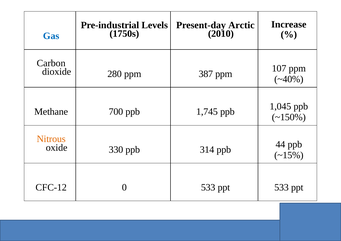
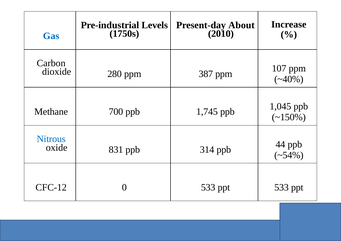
Arctic: Arctic -> About (241, 25)
Nitrous colour: orange -> blue (51, 139)
330: 330 -> 831 (116, 150)
~15%: ~15% -> ~54% (289, 155)
